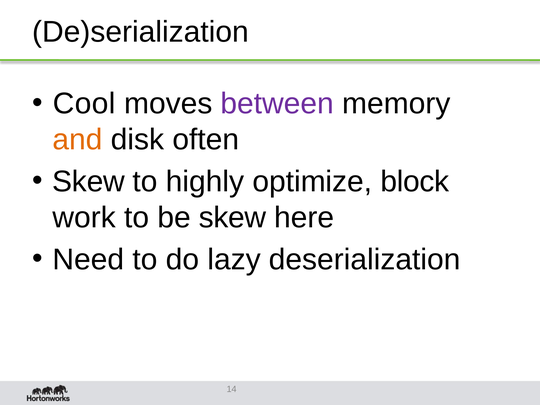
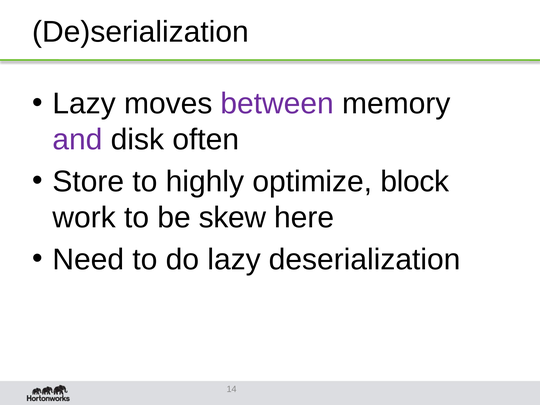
Cool: Cool -> Lazy (84, 104)
and colour: orange -> purple (78, 140)
Skew: Skew -> Store (88, 182)
